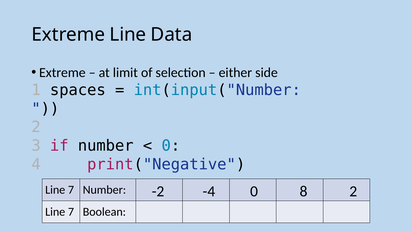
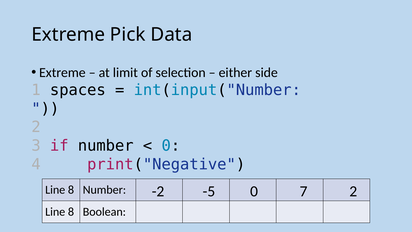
Extreme Line: Line -> Pick (128, 35)
-4: -4 -> -5 (209, 191)
8: 8 -> 7 (304, 191)
7: 7 -> 8 (71, 190)
7: 7 -> 8 (71, 212)
